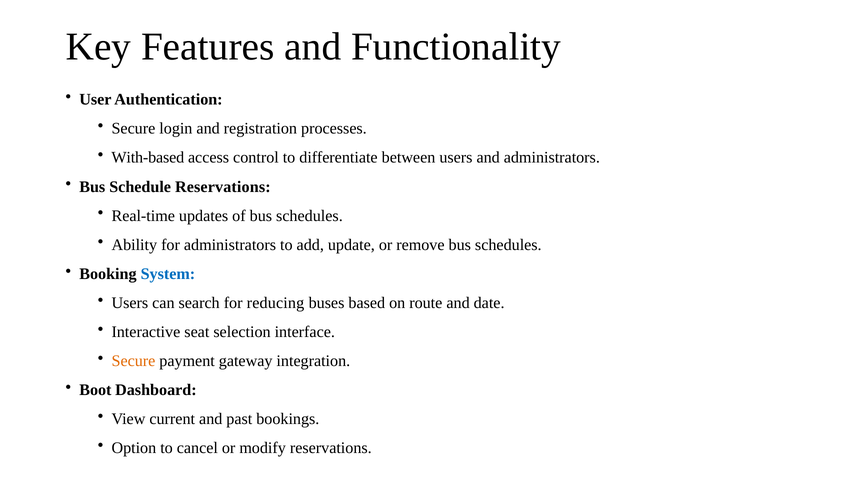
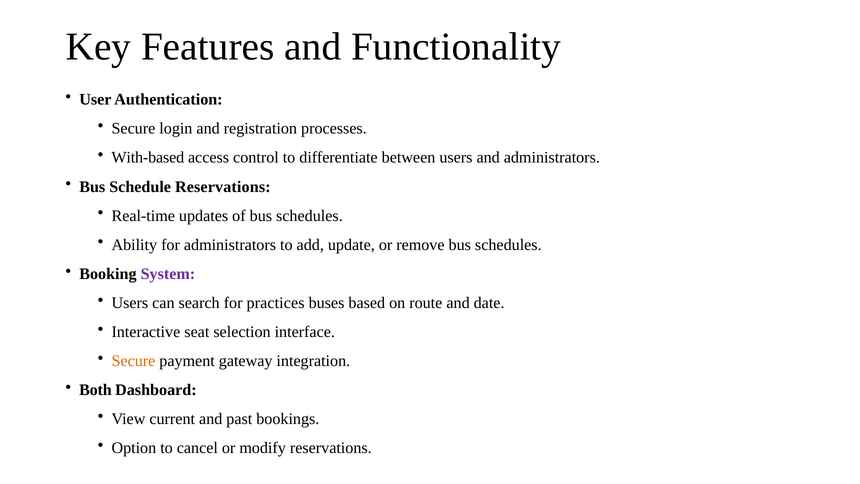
System colour: blue -> purple (168, 274)
reducing: reducing -> practices (276, 303)
Boot: Boot -> Both (95, 390)
